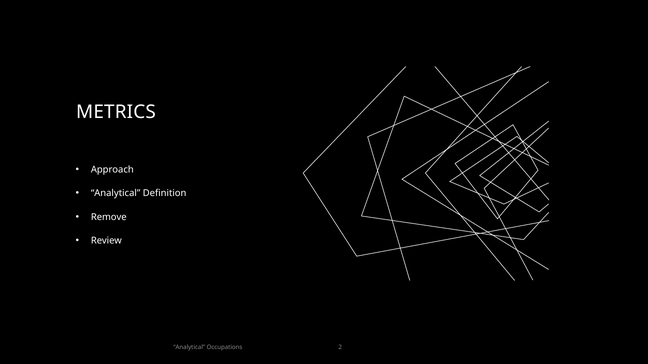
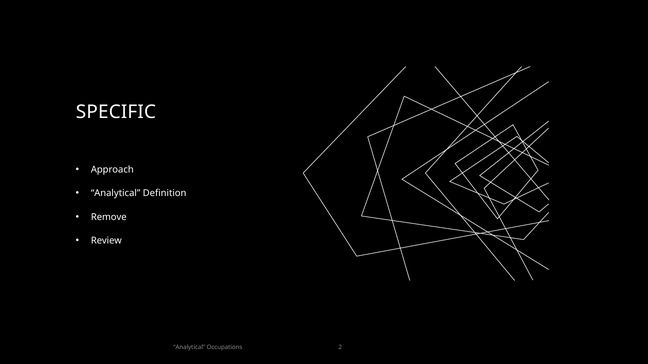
METRICS: METRICS -> SPECIFIC (116, 112)
